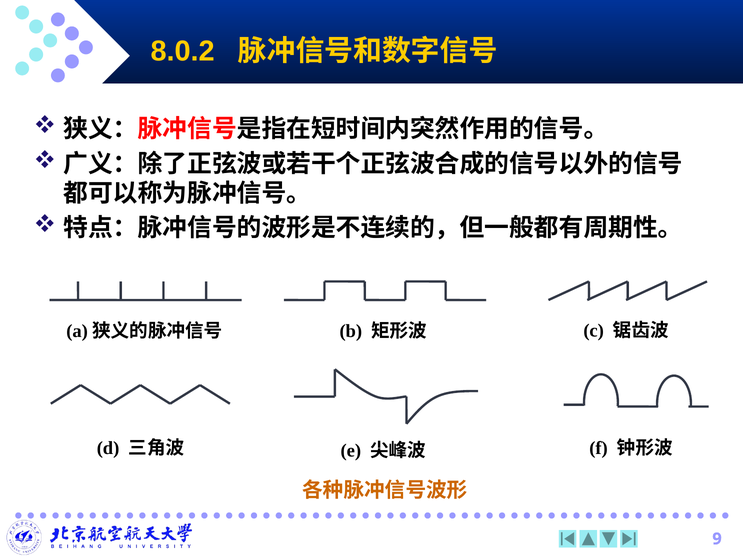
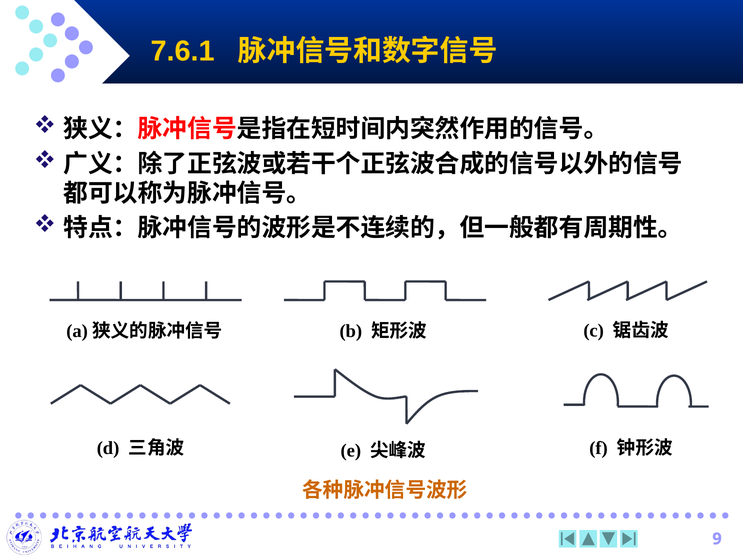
8.0.2: 8.0.2 -> 7.6.1 (183, 51)
